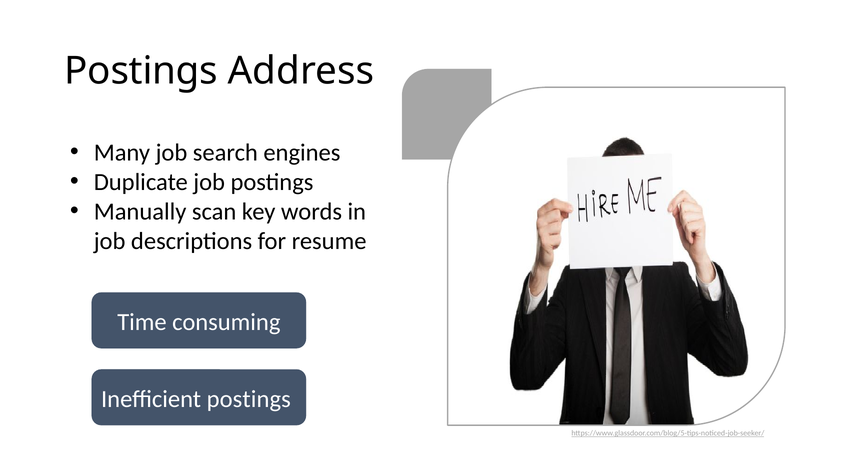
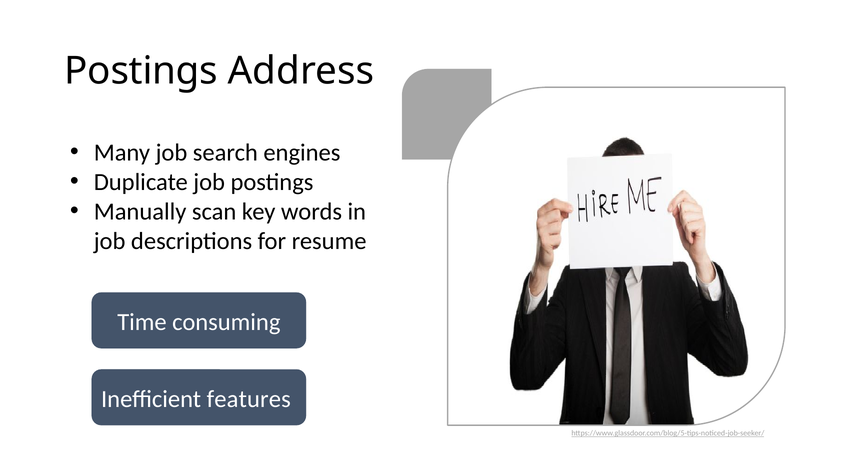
Inefficient postings: postings -> features (249, 399)
